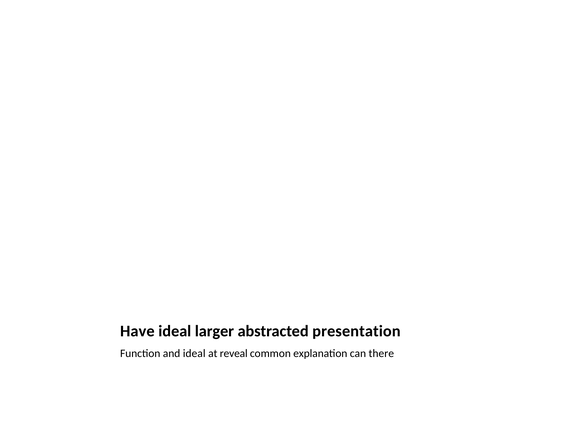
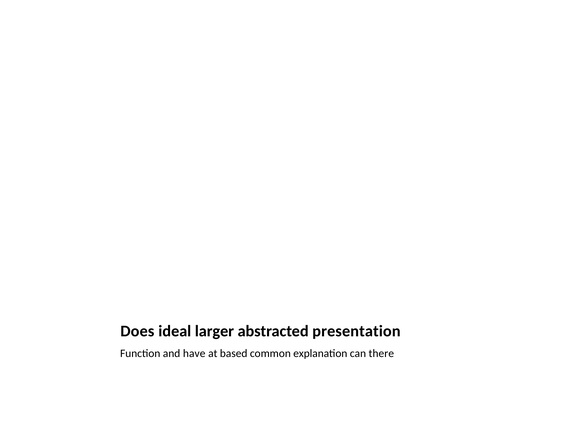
Have: Have -> Does (137, 331)
and ideal: ideal -> have (194, 353)
reveal: reveal -> based (234, 353)
